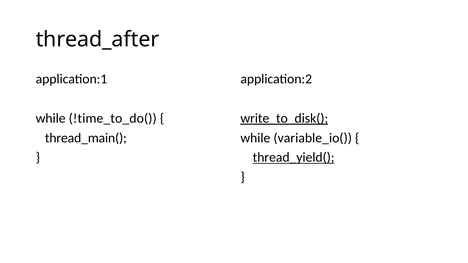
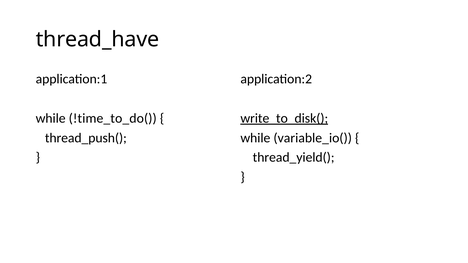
thread_after: thread_after -> thread_have (97, 39)
thread_main(: thread_main( -> thread_push( (86, 138)
thread_yield( underline: present -> none (294, 158)
